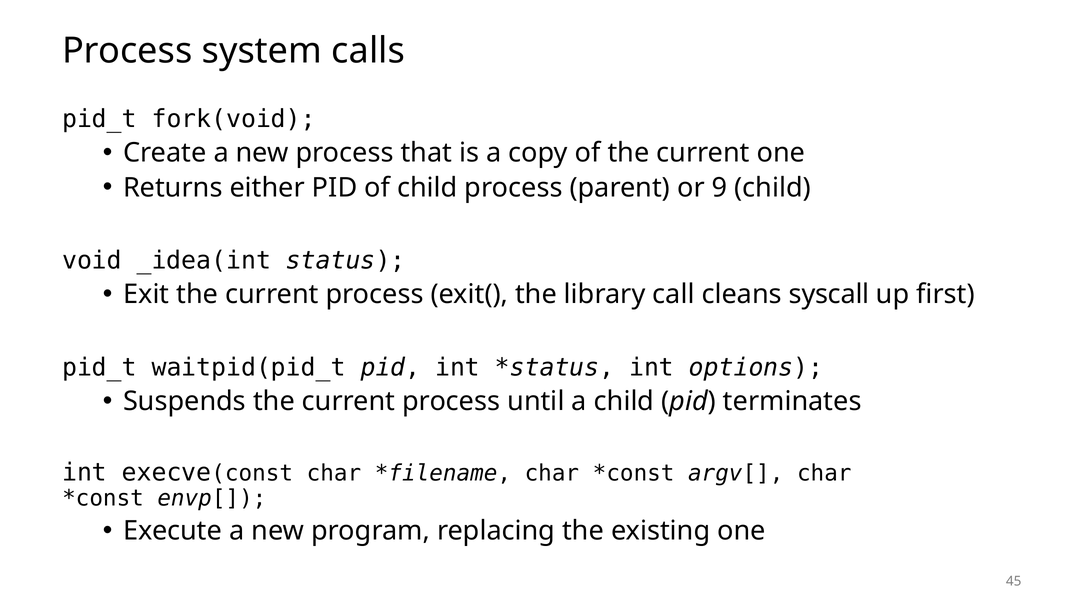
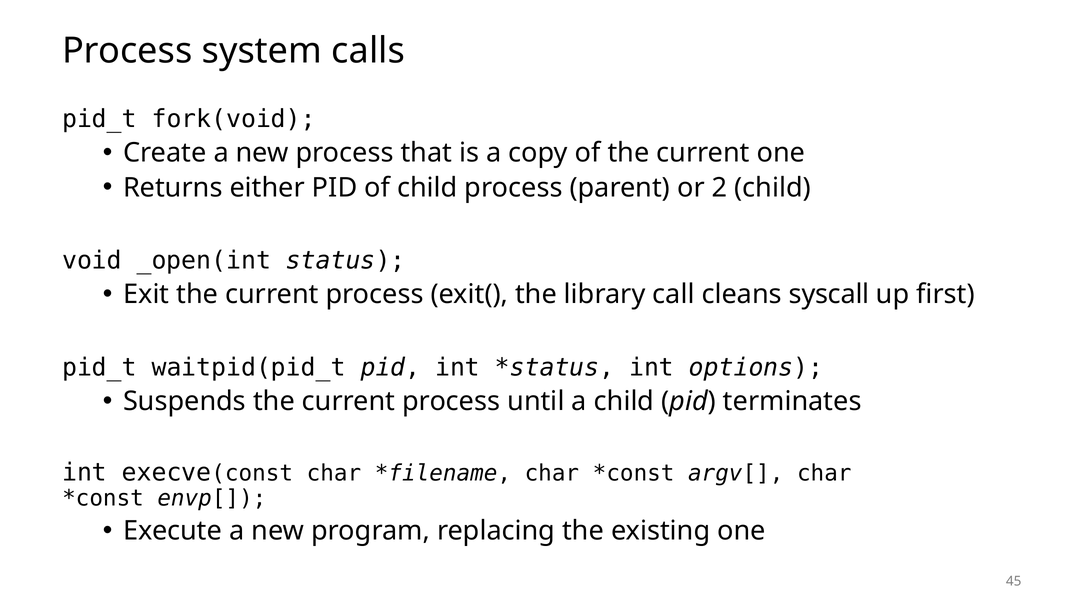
9: 9 -> 2 (720, 187)
_idea(int: _idea(int -> _open(int (204, 261)
